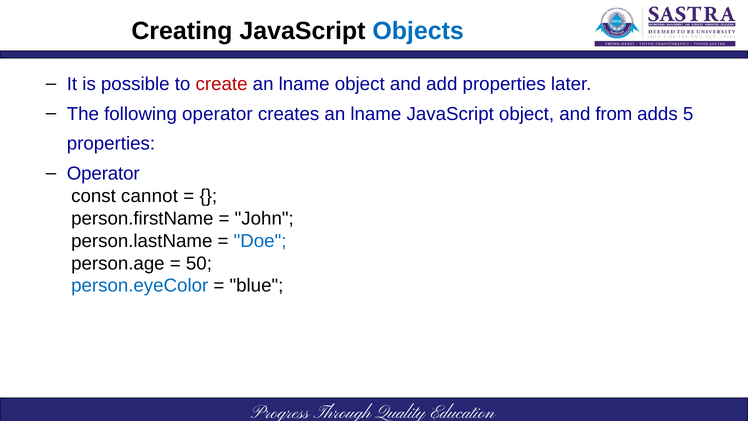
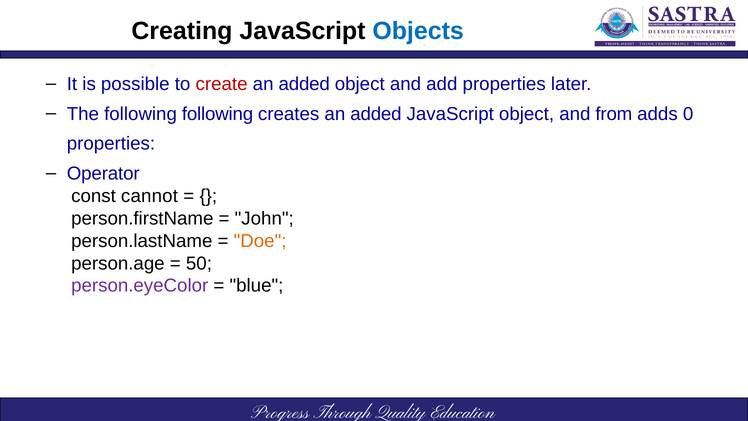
lname: lname -> added (304, 84)
following operator: operator -> following (218, 114)
creates an lname: lname -> added (376, 114)
5: 5 -> 0 (688, 114)
Doe colour: blue -> orange (260, 241)
person.eyeColor colour: blue -> purple (140, 286)
